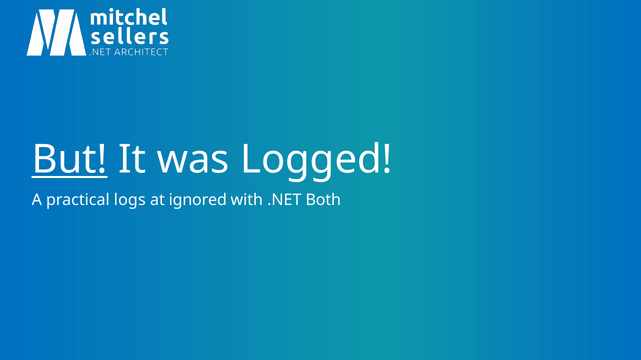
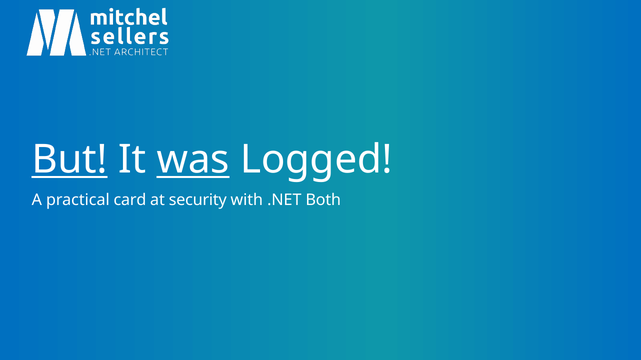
was underline: none -> present (193, 160)
logs: logs -> card (130, 200)
ignored: ignored -> security (198, 200)
